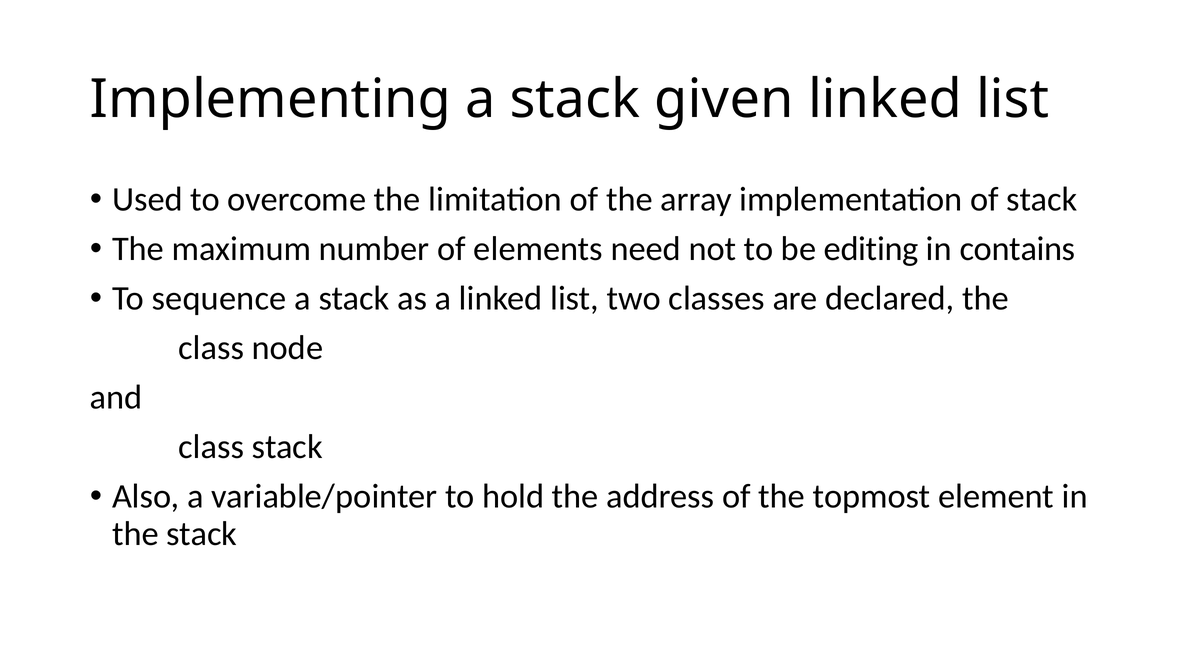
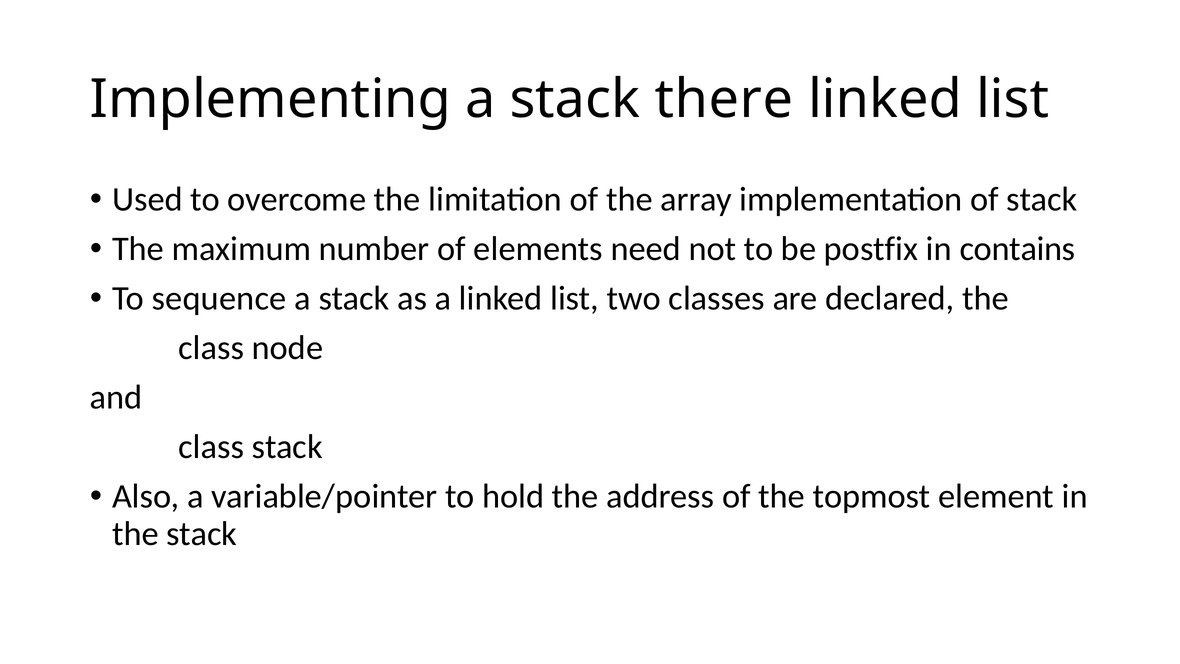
given: given -> there (724, 99)
editing: editing -> postfix (871, 249)
